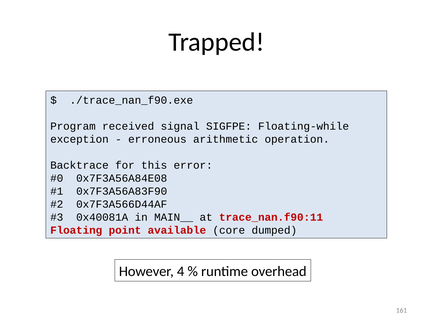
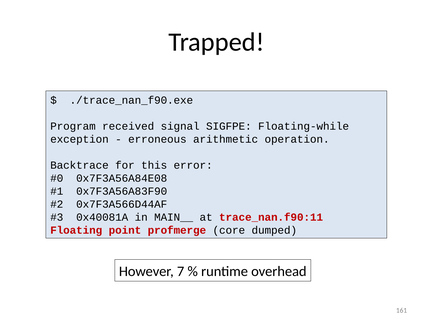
available: available -> profmerge (177, 230)
4: 4 -> 7 (181, 271)
